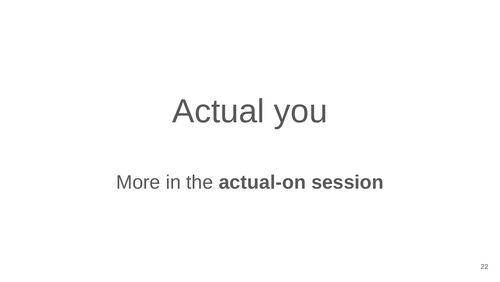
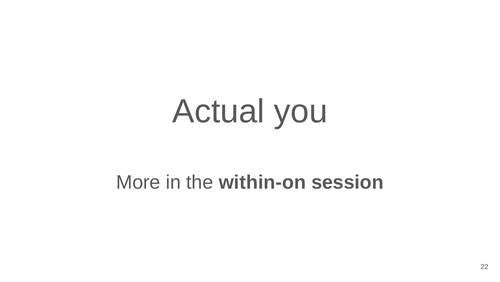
actual-on: actual-on -> within-on (262, 182)
